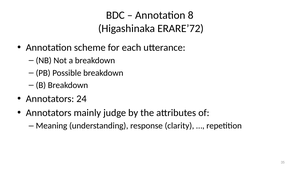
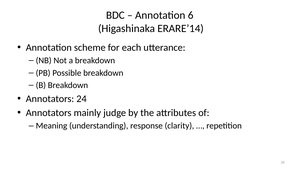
8: 8 -> 6 (191, 15)
ERARE’72: ERARE’72 -> ERARE’14 (181, 29)
